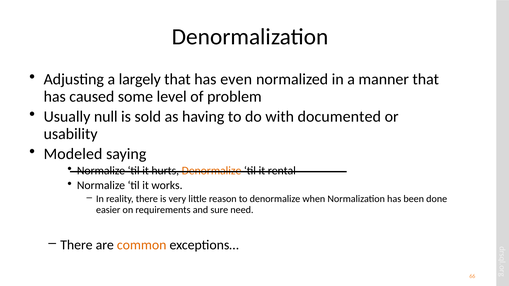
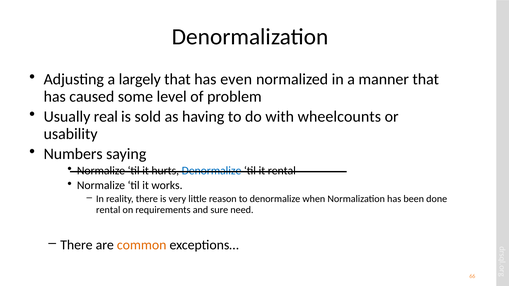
null: null -> real (106, 117)
documented: documented -> wheelcounts (339, 117)
Modeled: Modeled -> Numbers (73, 154)
Denormalize colour: orange -> blue (212, 171)
easier: easier -> rental (108, 210)
